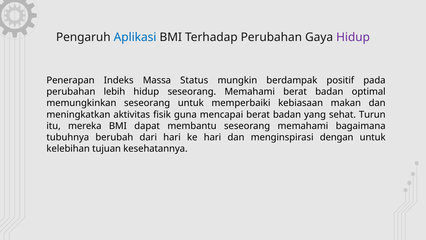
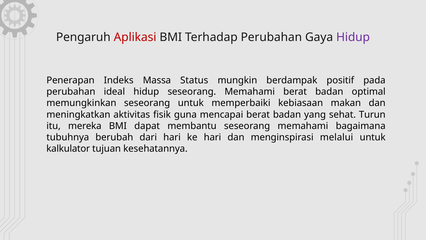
Aplikasi colour: blue -> red (135, 37)
lebih: lebih -> ideal (114, 92)
dengan: dengan -> melalui (337, 137)
kelebihan: kelebihan -> kalkulator (68, 148)
